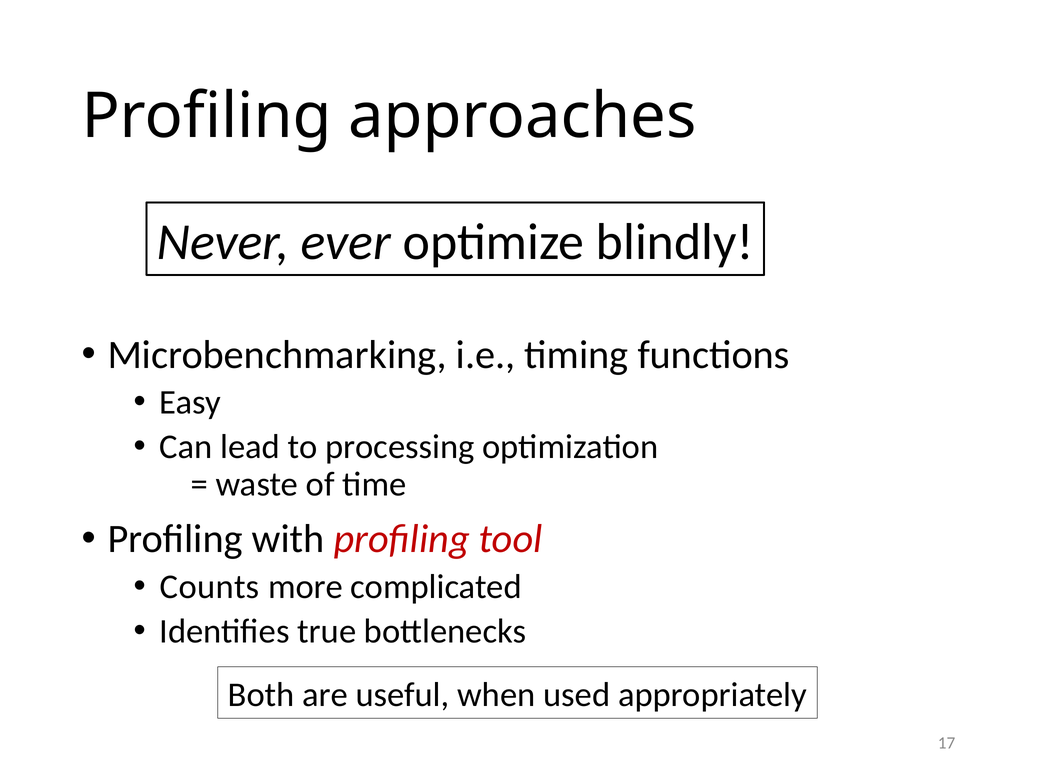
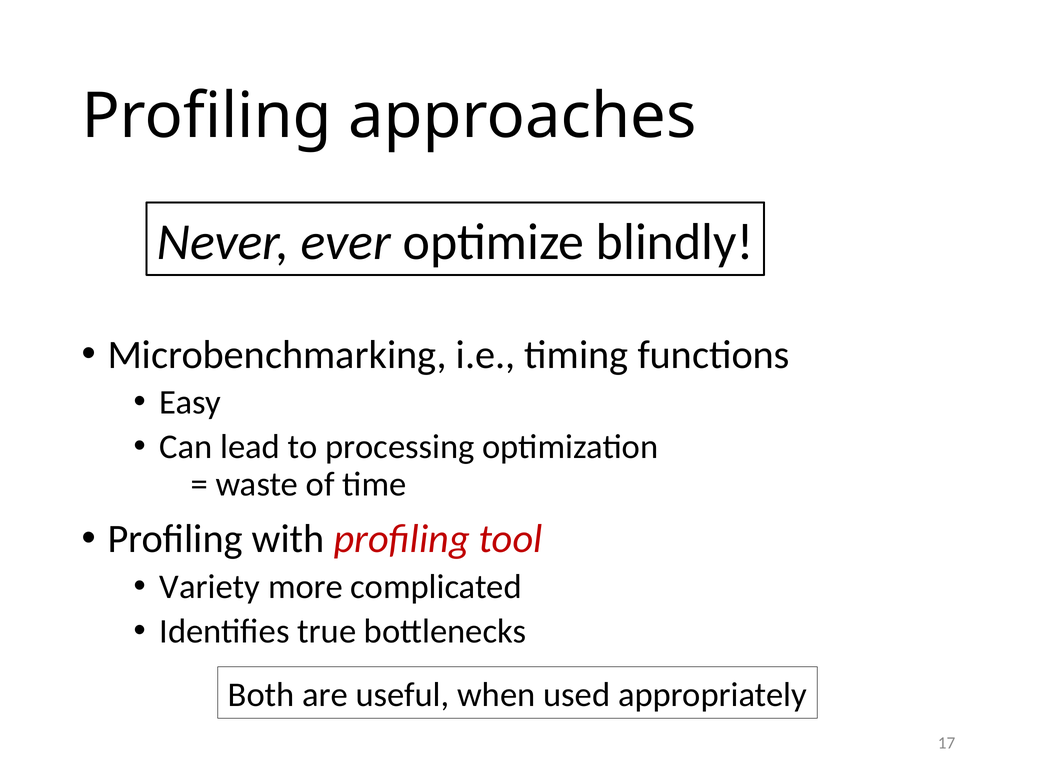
Counts: Counts -> Variety (210, 587)
